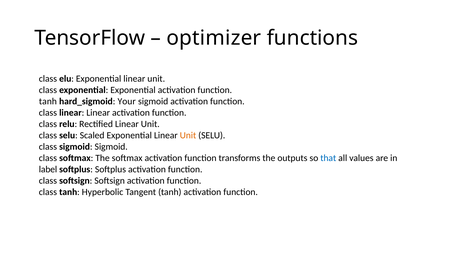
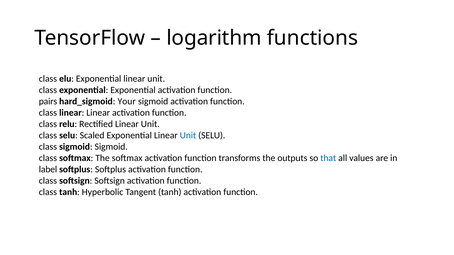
optimizer: optimizer -> logarithm (214, 38)
tanh: tanh -> pairs (48, 102)
Unit colour: orange -> blue (188, 136)
